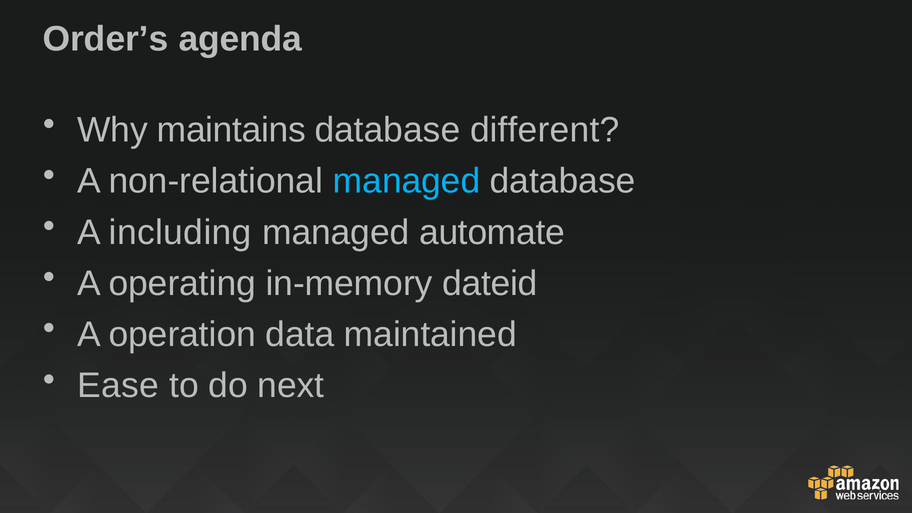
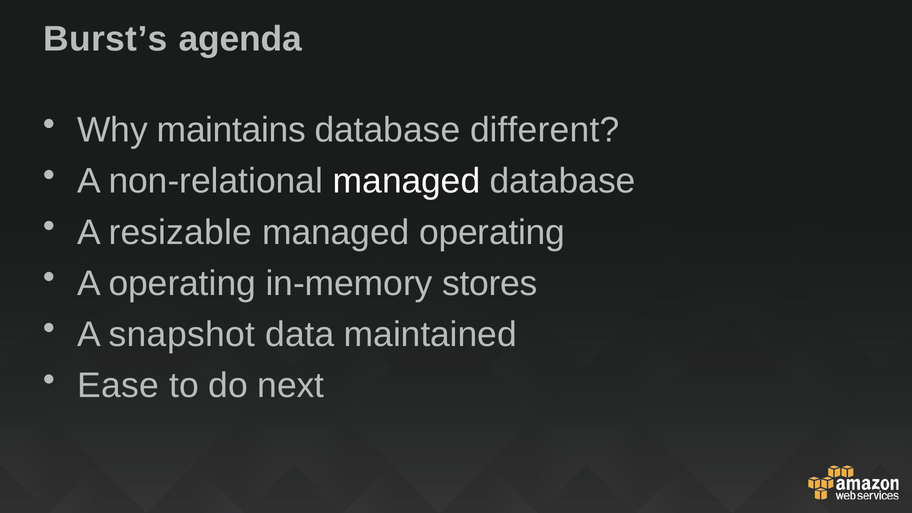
Order’s: Order’s -> Burst’s (105, 39)
managed colour: light blue -> white (407, 181)
including: including -> resizable (180, 232)
managed automate: automate -> operating (492, 232)
dateid: dateid -> stores (490, 283)
operation: operation -> snapshot (182, 335)
